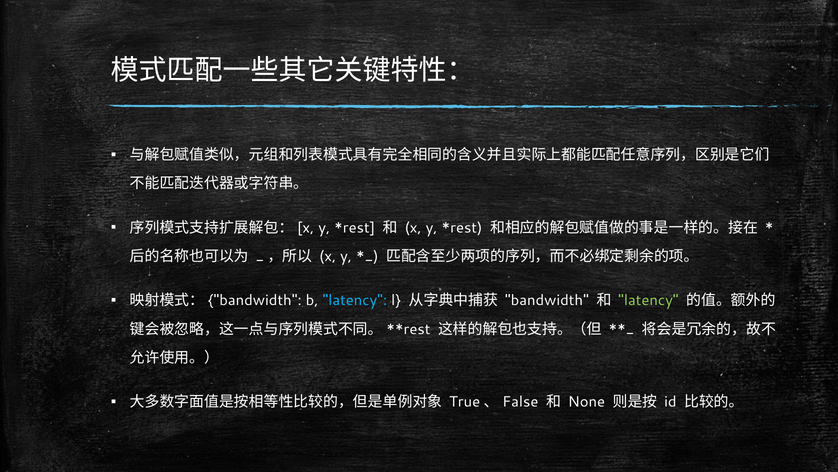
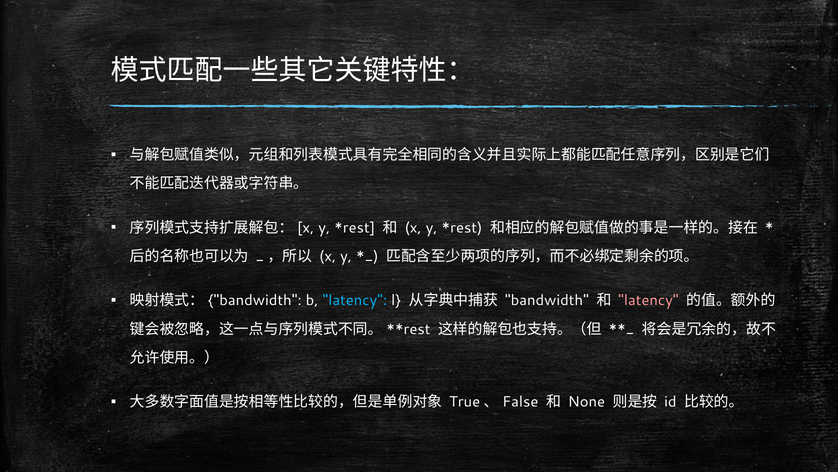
latency colour: light green -> pink (648, 300)
